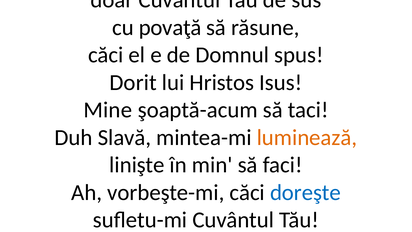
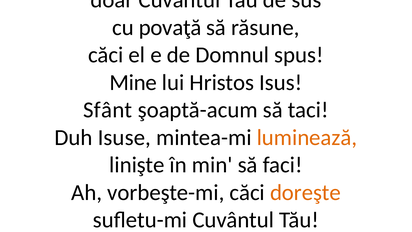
Dorit: Dorit -> Mine (133, 82)
Mine: Mine -> Sfânt (108, 110)
Slavă: Slavă -> Isuse (124, 137)
doreşte colour: blue -> orange (305, 192)
